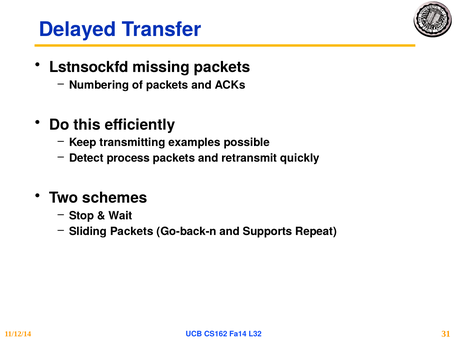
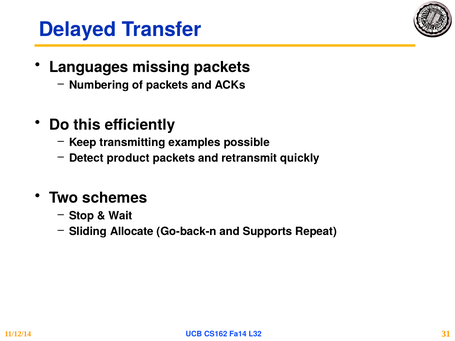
Lstnsockfd: Lstnsockfd -> Languages (89, 67)
process: process -> product (128, 158)
Sliding Packets: Packets -> Allocate (132, 232)
